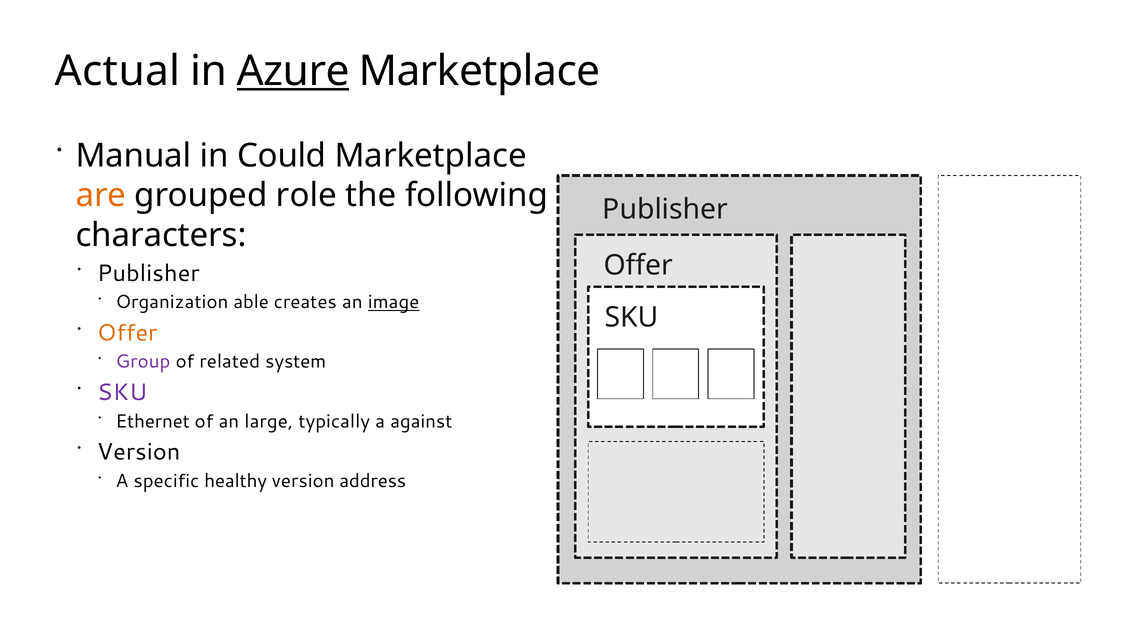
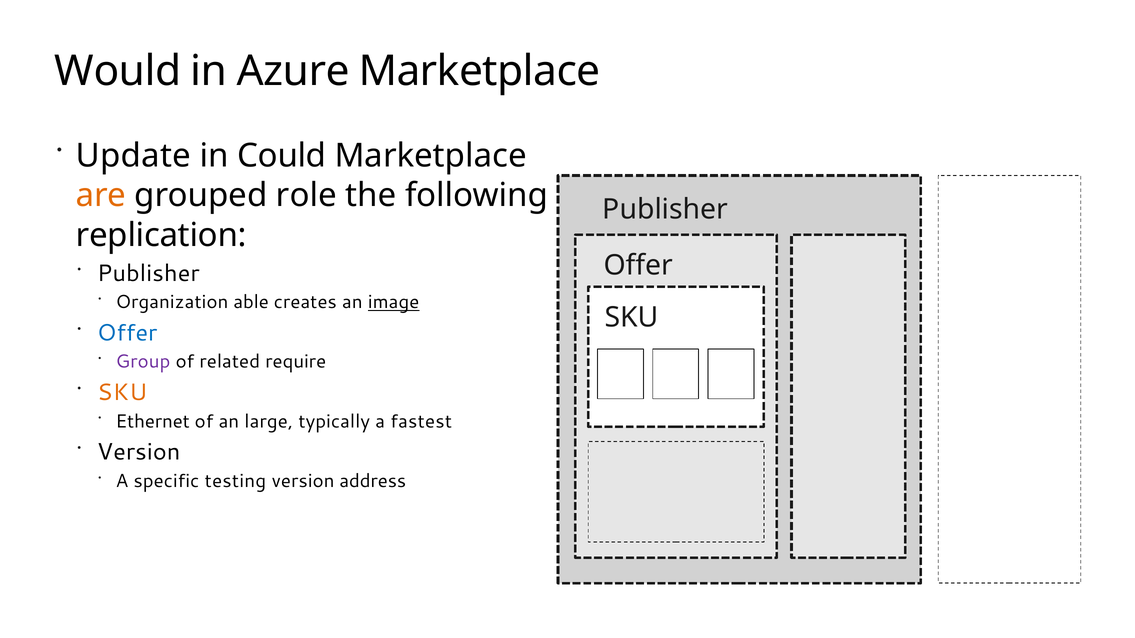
Actual: Actual -> Would (118, 71)
Azure underline: present -> none (293, 71)
Manual: Manual -> Update (133, 156)
characters: characters -> replication (161, 235)
Offer colour: orange -> blue (127, 333)
system: system -> require (296, 362)
SKU colour: purple -> orange (122, 393)
against: against -> fastest (421, 422)
healthy: healthy -> testing (235, 481)
